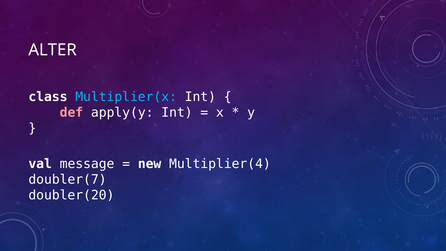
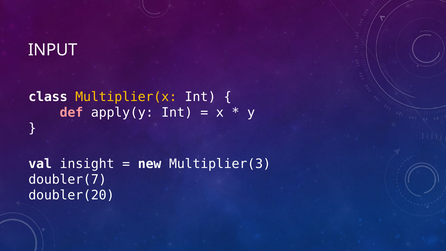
ALTER: ALTER -> INPUT (53, 50)
Multiplier(x colour: light blue -> yellow (126, 97)
message: message -> insight (87, 164)
Multiplier(4: Multiplier(4 -> Multiplier(3 (220, 164)
